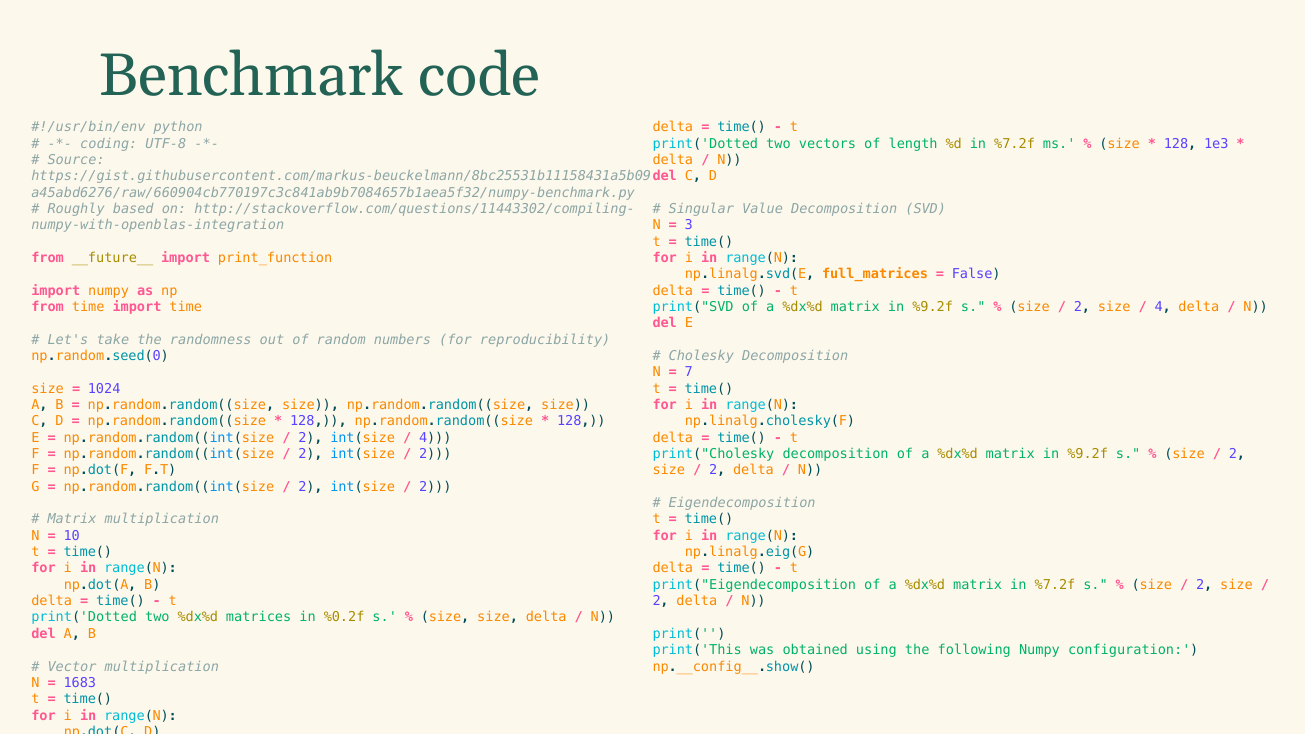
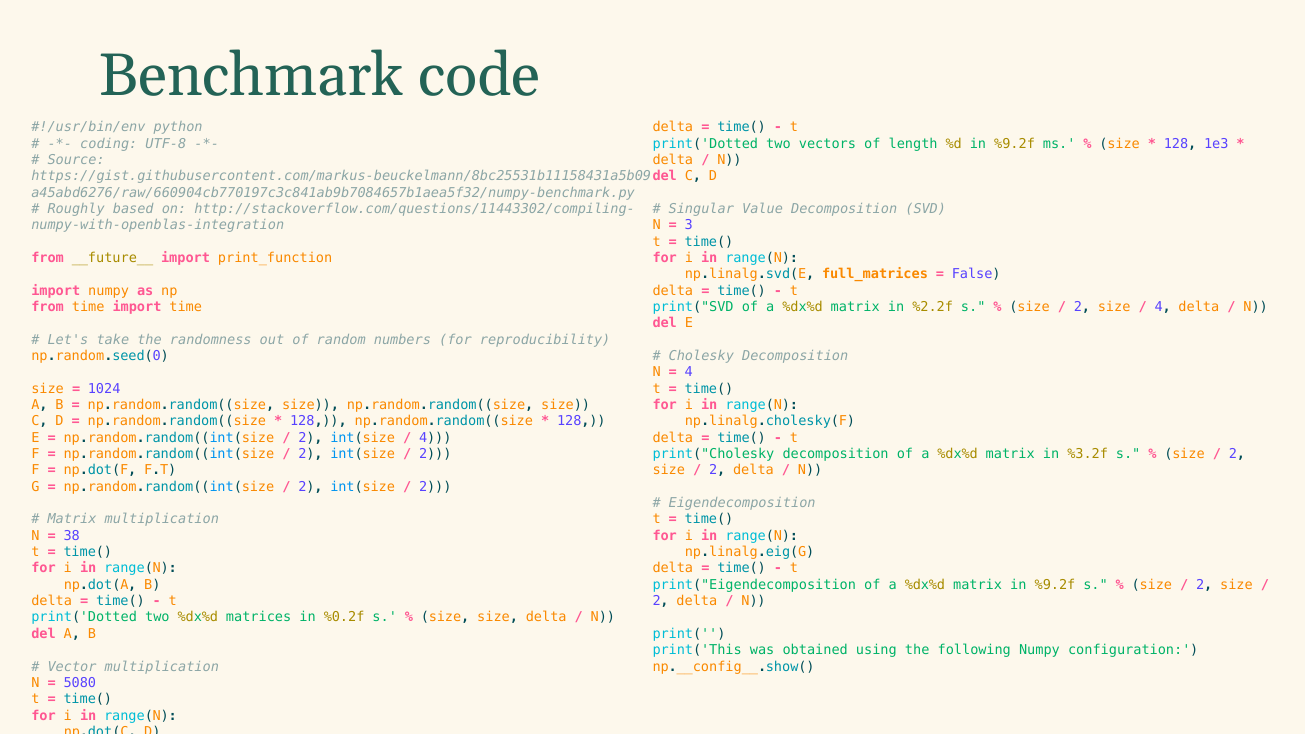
%d in %7.2f: %7.2f -> %9.2f (1015, 144)
%9.2f: %9.2f -> %2.2f (933, 307)
7: 7 -> 4 (689, 372)
%9.2f: %9.2f -> %3.2f (1088, 454)
10: 10 -> 38 (72, 536)
matrix in %7.2f: %7.2f -> %9.2f (1055, 585)
1683: 1683 -> 5080 (80, 683)
